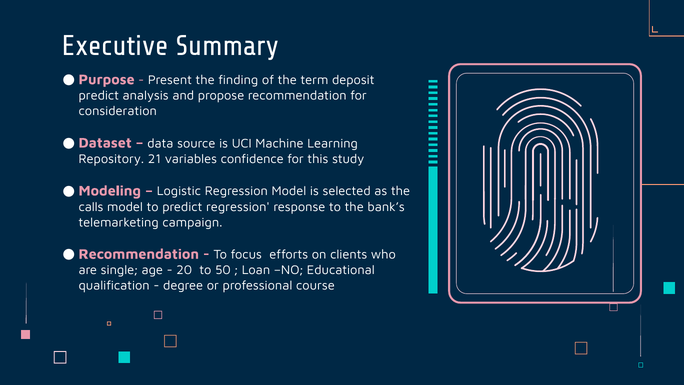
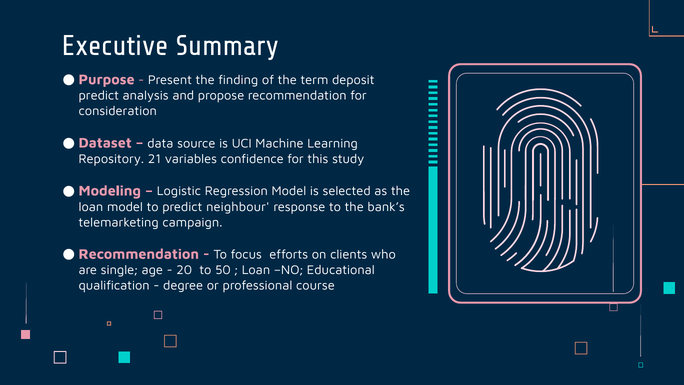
calls: calls -> loan (91, 207)
predict regression: regression -> neighbour (238, 207)
